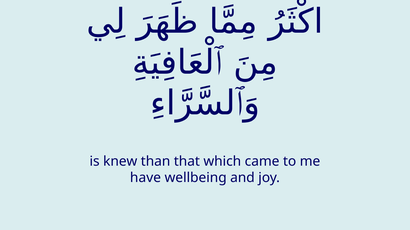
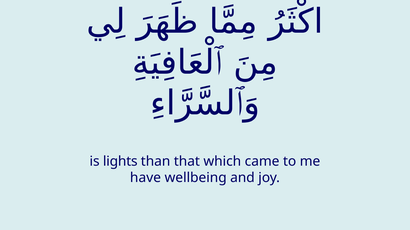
knew: knew -> lights (120, 162)
